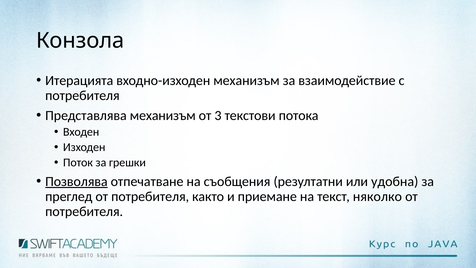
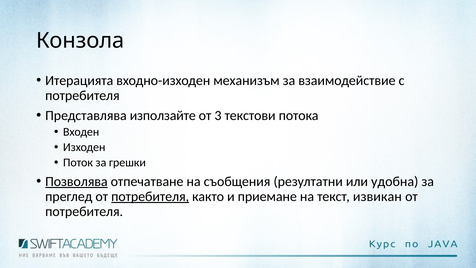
Представлява механизъм: механизъм -> използайте (163, 115)
потребителя underline: none -> present (150, 196)
няколко: няколко -> извикан (377, 196)
